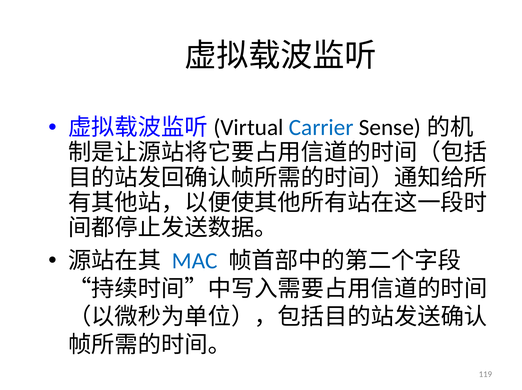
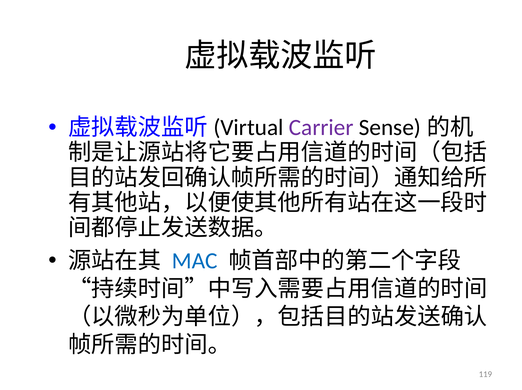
Carrier colour: blue -> purple (321, 128)
